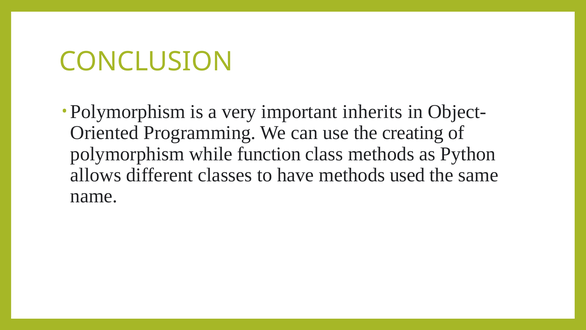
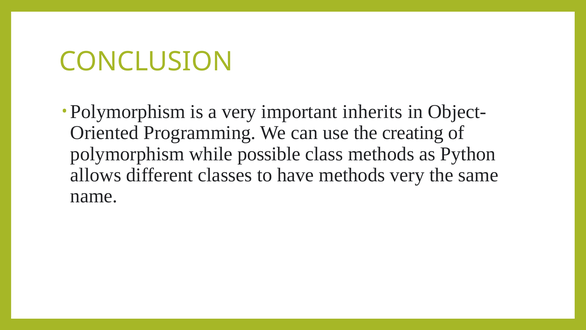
function: function -> possible (269, 154)
methods used: used -> very (407, 175)
